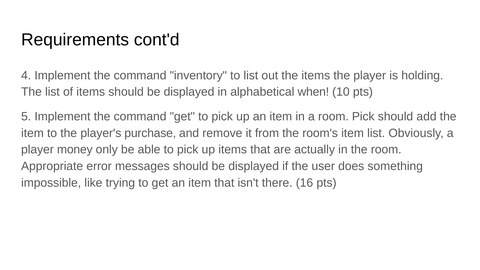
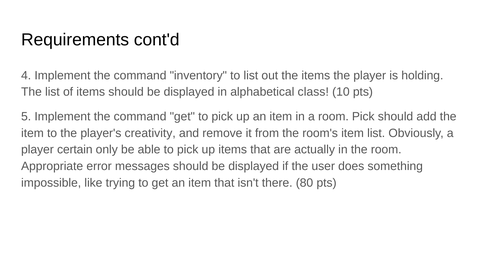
when: when -> class (313, 92)
purchase: purchase -> creativity (150, 133)
money: money -> certain (75, 150)
16: 16 -> 80 (305, 183)
